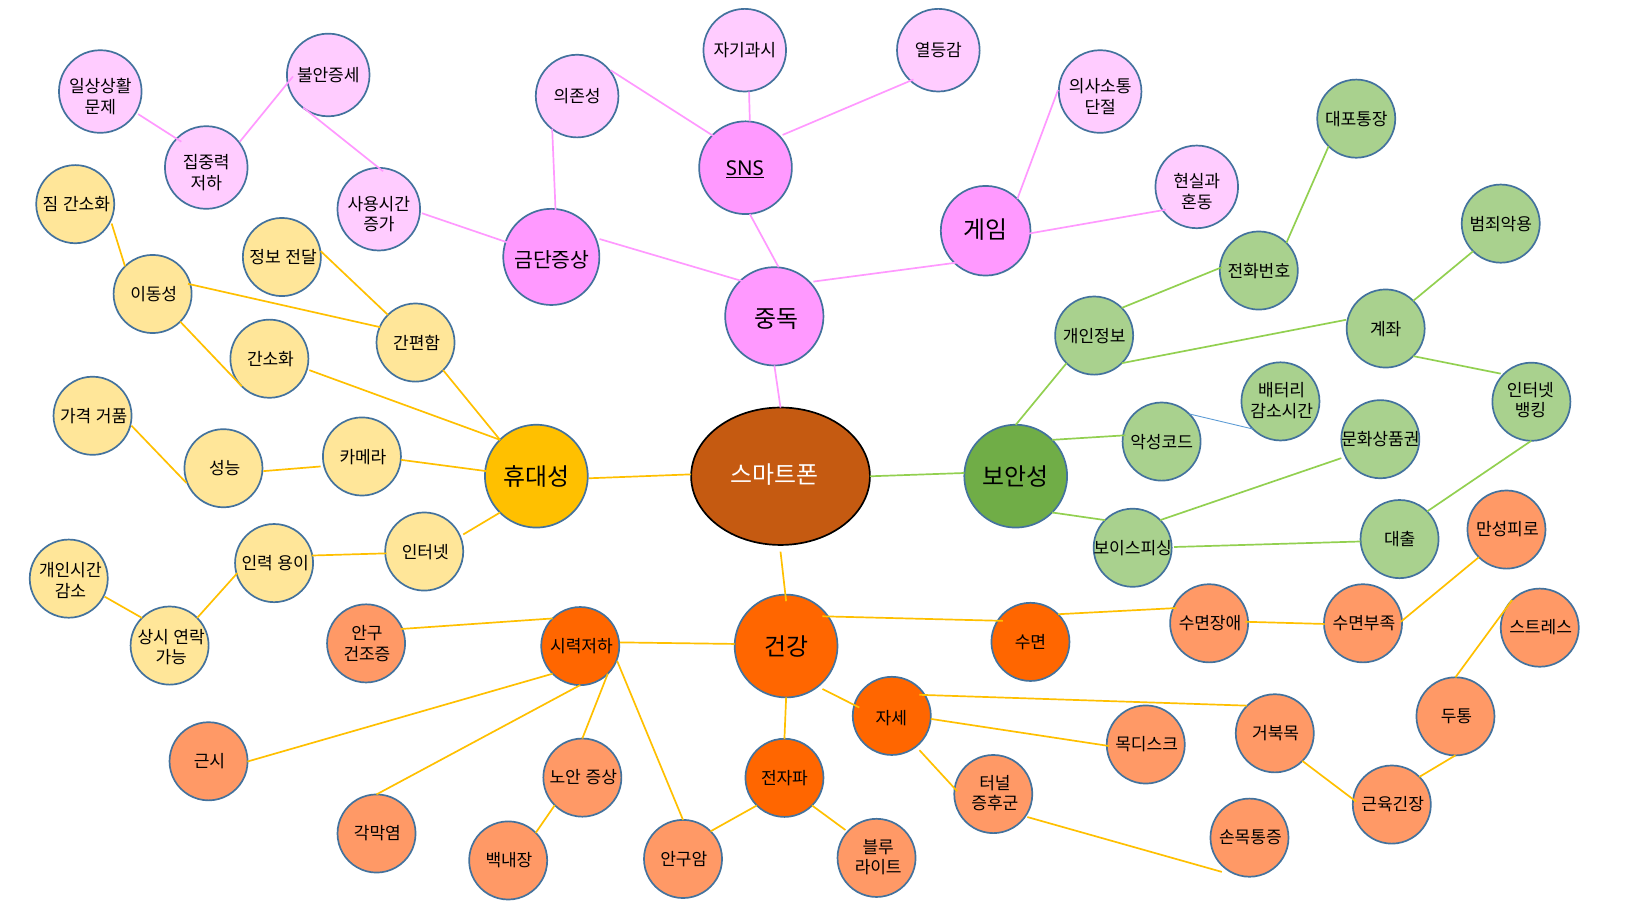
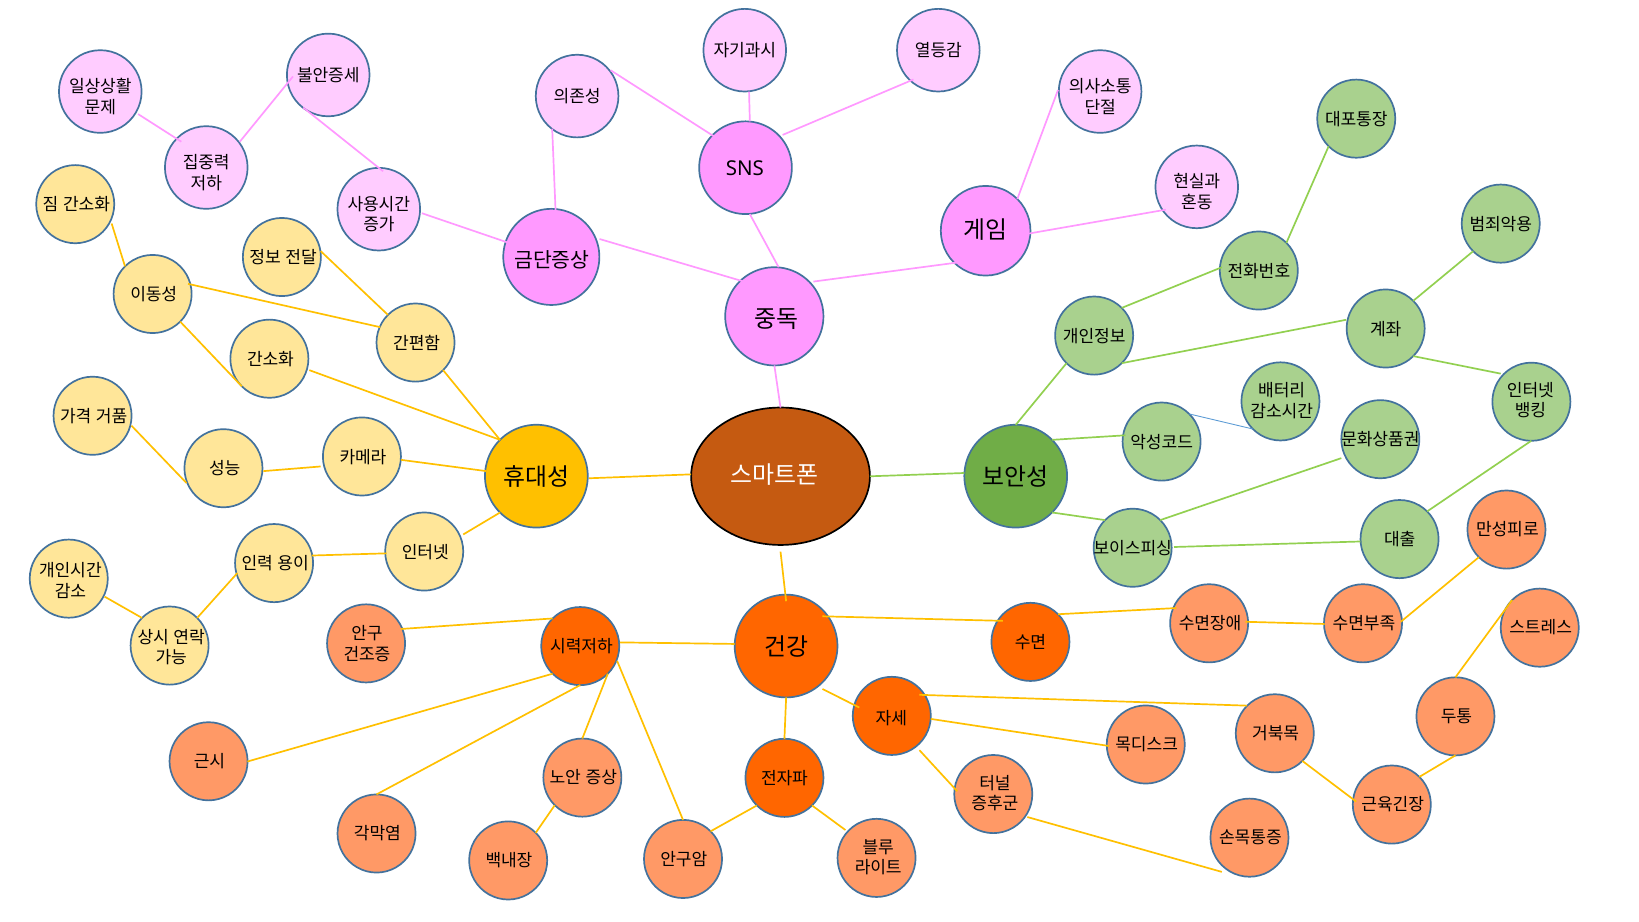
SNS underline: present -> none (745, 168)
